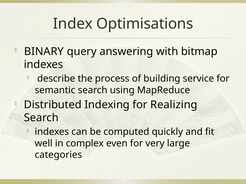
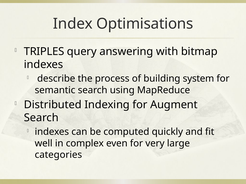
BINARY: BINARY -> TRIPLES (44, 52)
service: service -> system (198, 79)
Realizing: Realizing -> Augment (174, 105)
